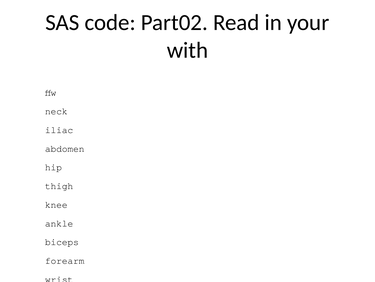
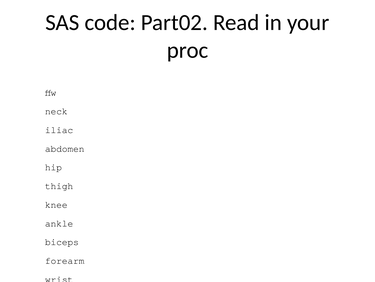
with: with -> proc (188, 50)
